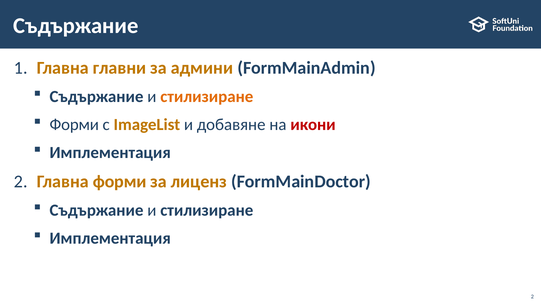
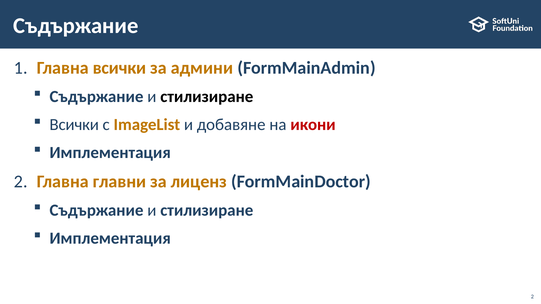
главни: главни -> всички (120, 68)
стилизиране colour: orange -> black (207, 97)
Форми: Форми -> Всички (74, 125)
форми: форми -> главни (120, 182)
